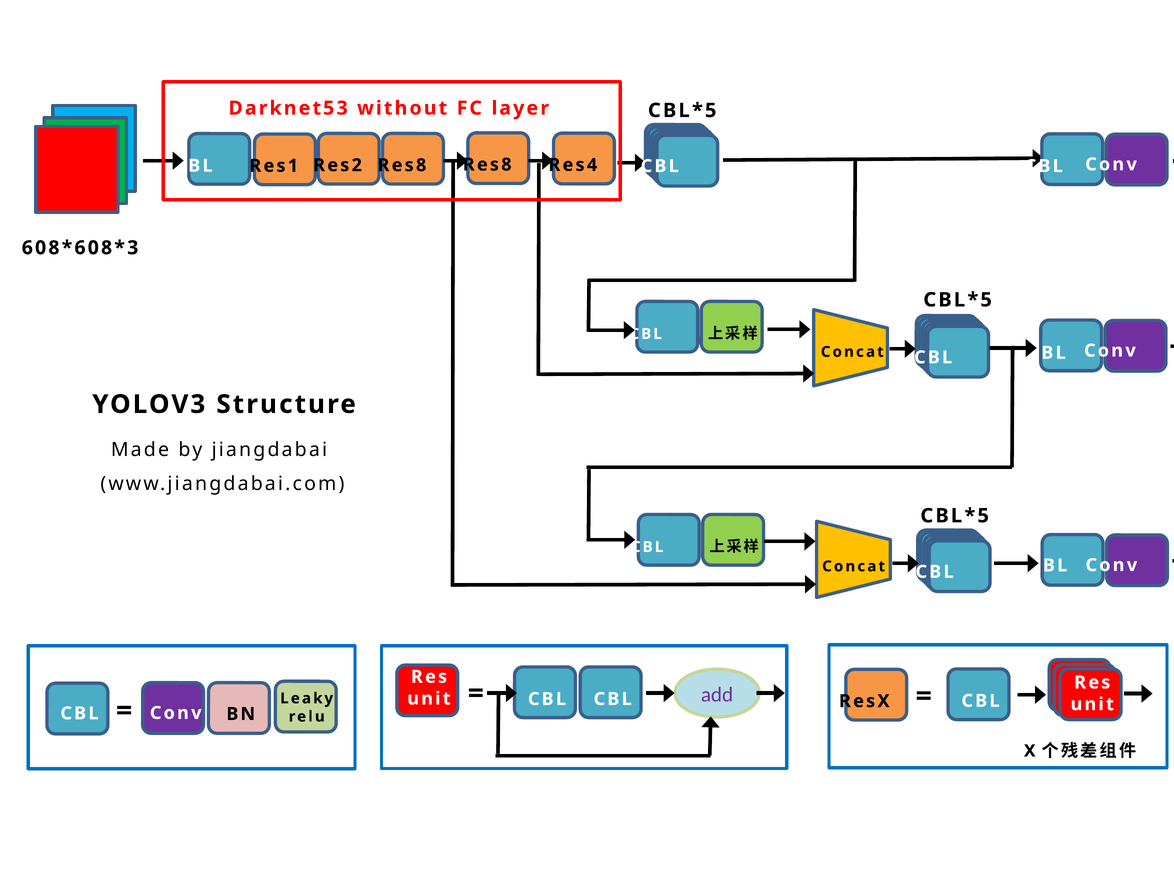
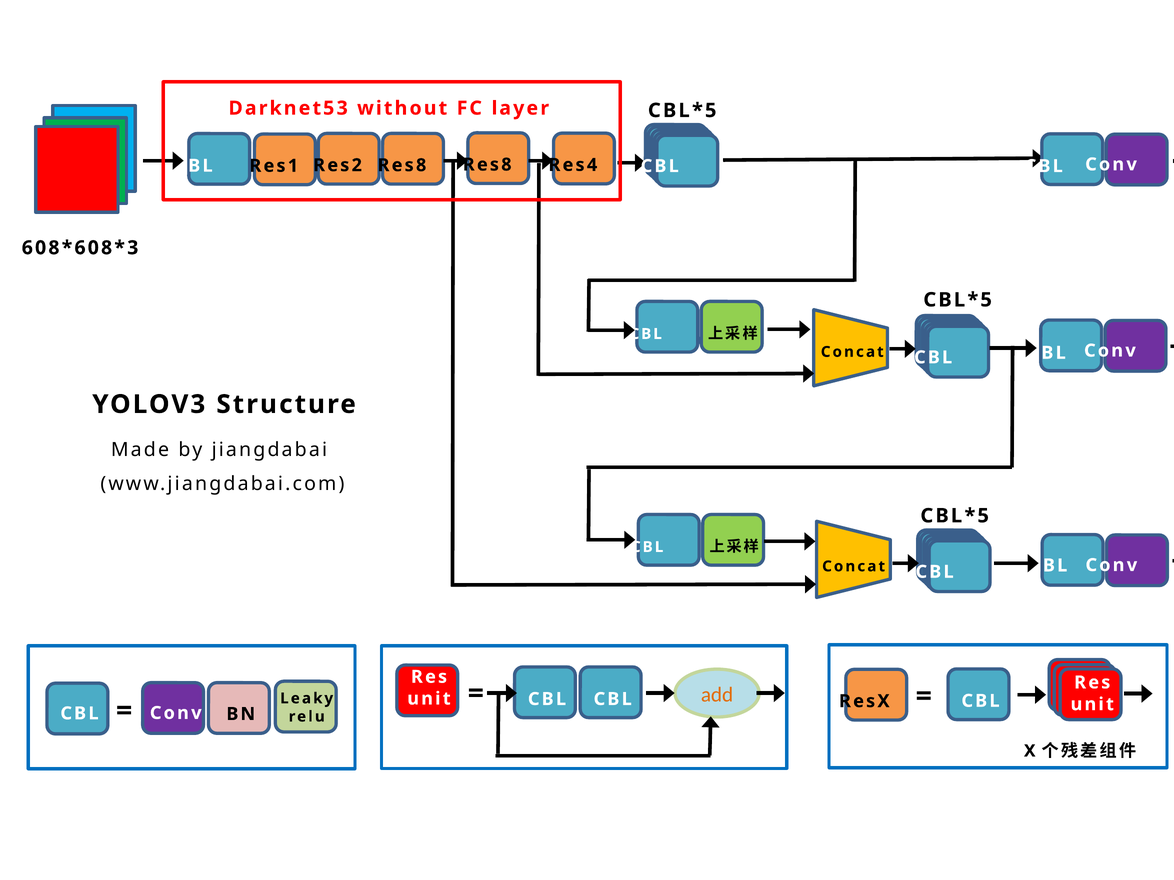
add colour: purple -> orange (717, 695)
